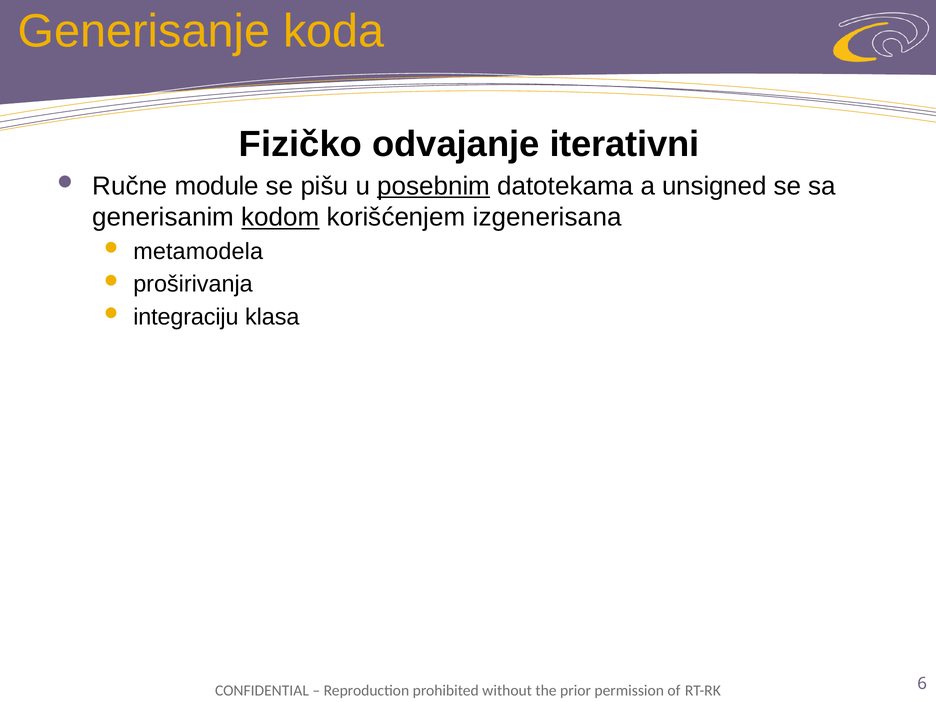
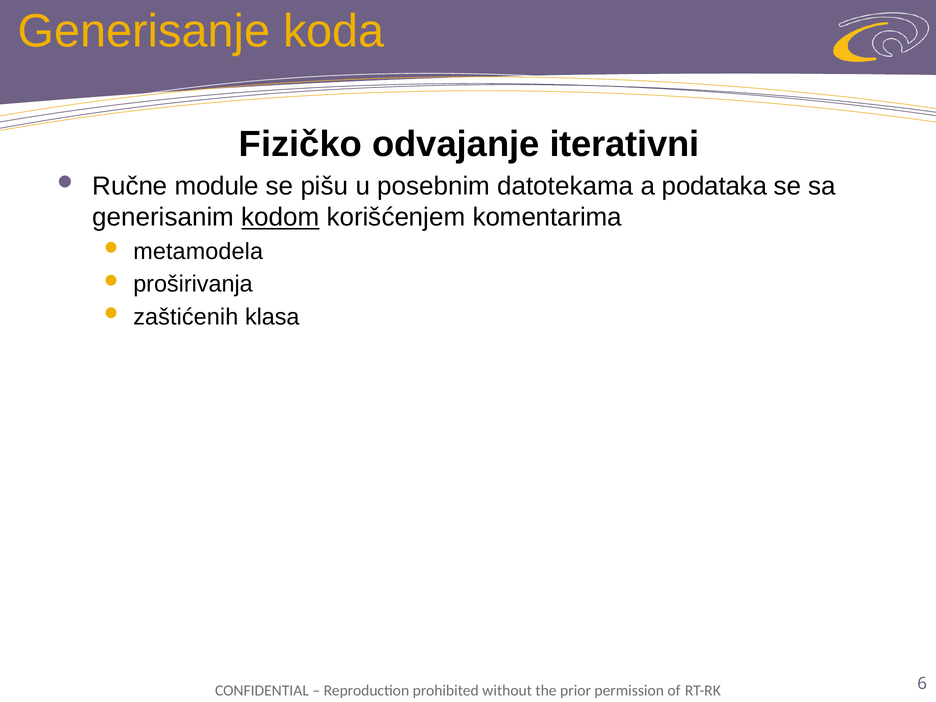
posebnim underline: present -> none (434, 186)
unsigned: unsigned -> podataka (714, 186)
izgenerisana: izgenerisana -> komentarima (547, 217)
integraciju: integraciju -> zaštićenih (186, 317)
